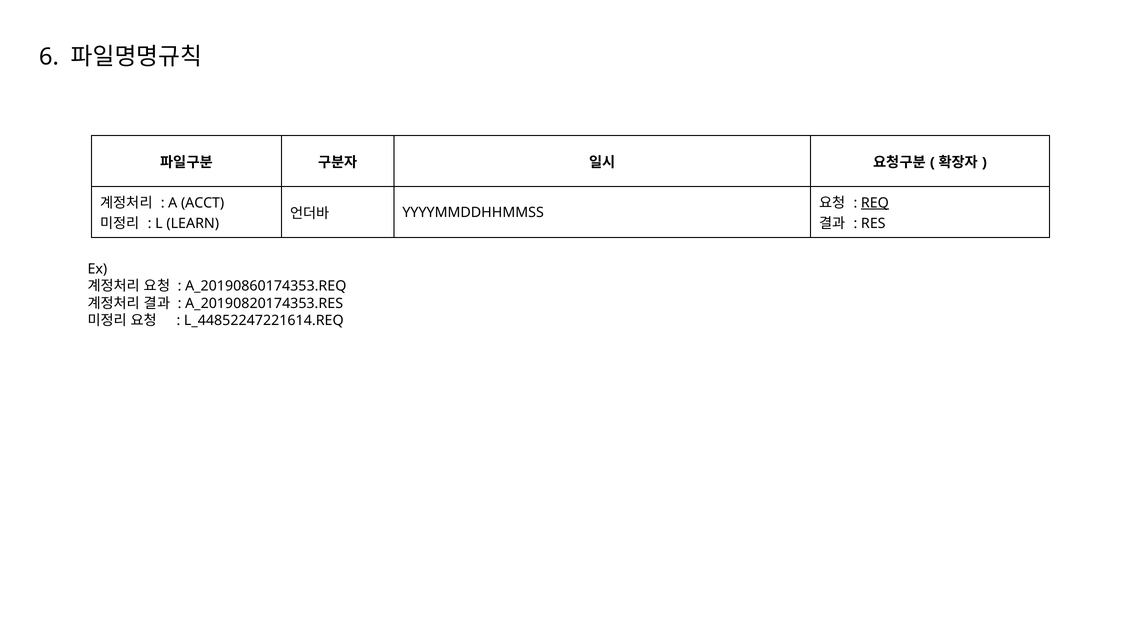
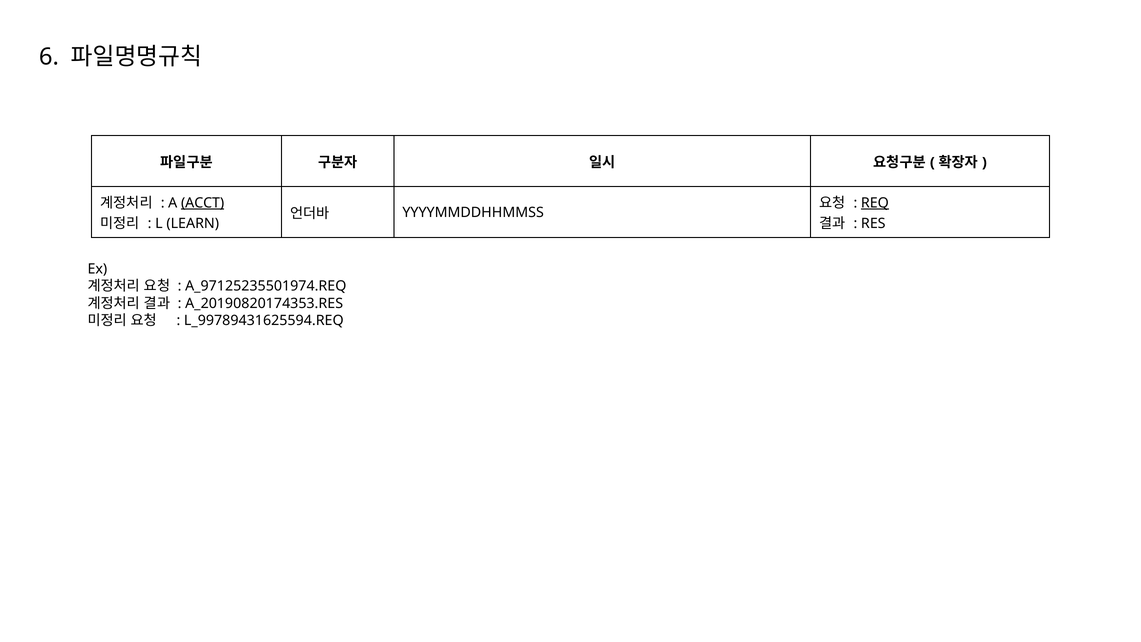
ACCT underline: none -> present (203, 203)
A_20190860174353.REQ: A_20190860174353.REQ -> A_97125235501974.REQ (266, 286)
L_44852247221614.REQ: L_44852247221614.REQ -> L_99789431625594.REQ (264, 320)
